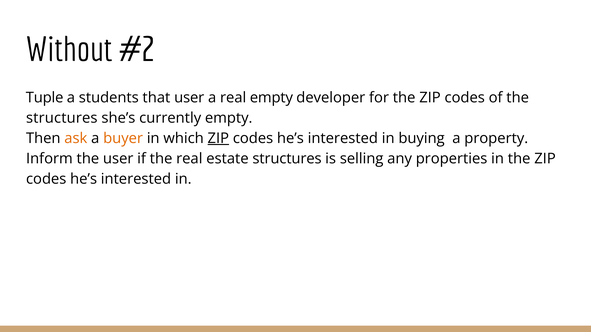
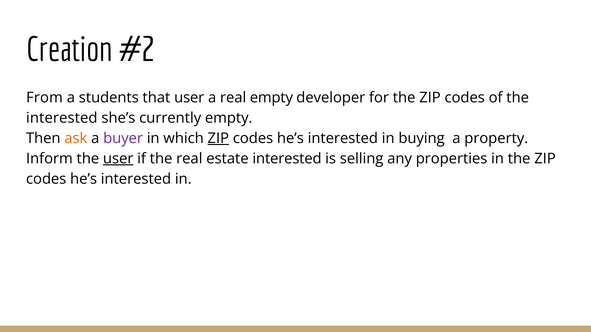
Without: Without -> Creation (69, 50)
Tuple: Tuple -> From (44, 98)
structures: structures -> interested (62, 118)
buyer colour: orange -> purple (123, 138)
user underline: none -> present (118, 159)
estate structures: structures -> interested (287, 159)
